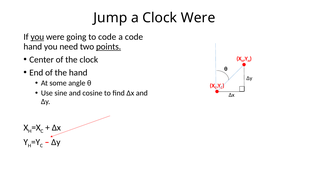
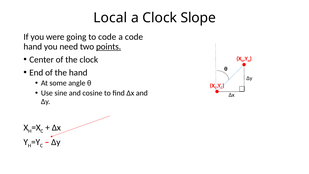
Jump: Jump -> Local (110, 18)
Clock Were: Were -> Slope (198, 18)
you underline: present -> none (37, 37)
